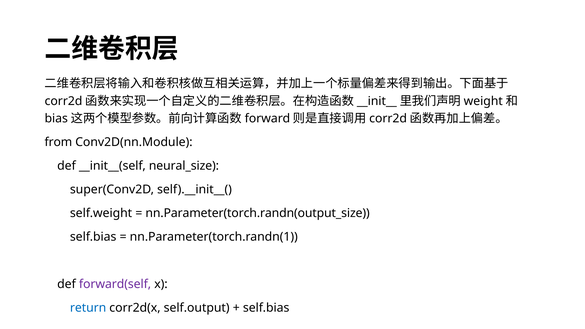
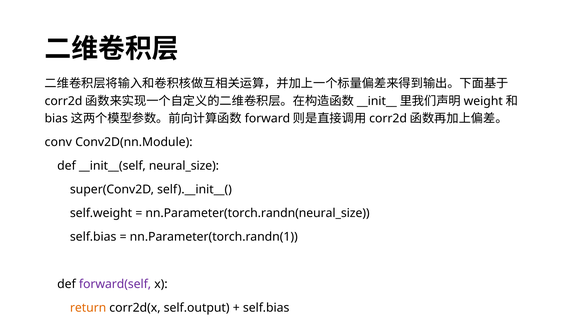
from: from -> conv (58, 142)
nn.Parameter(torch.randn(output_size: nn.Parameter(torch.randn(output_size -> nn.Parameter(torch.randn(neural_size (258, 213)
return colour: blue -> orange (88, 308)
